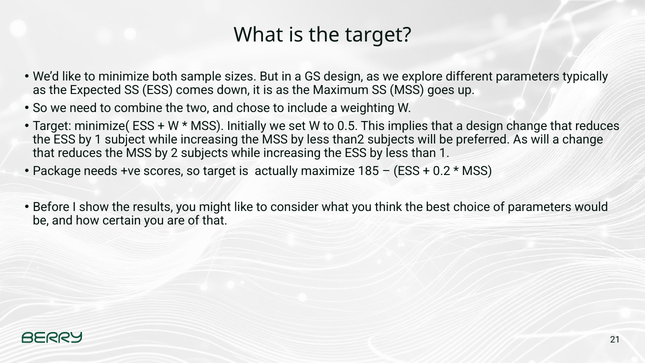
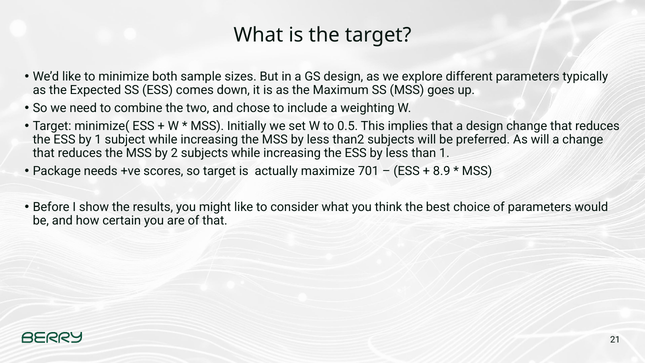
185: 185 -> 701 (368, 171)
0.2: 0.2 -> 8.9 (442, 171)
